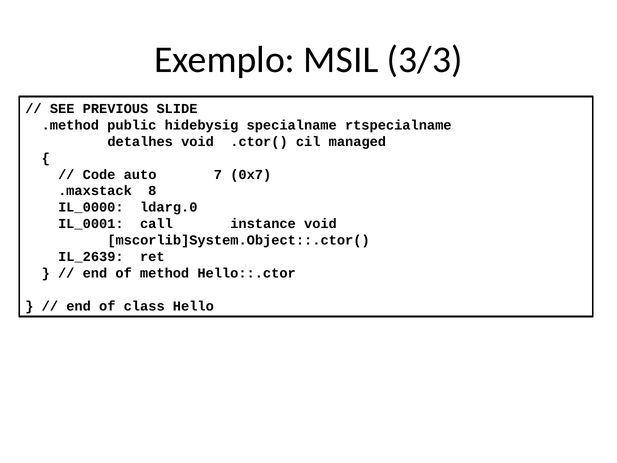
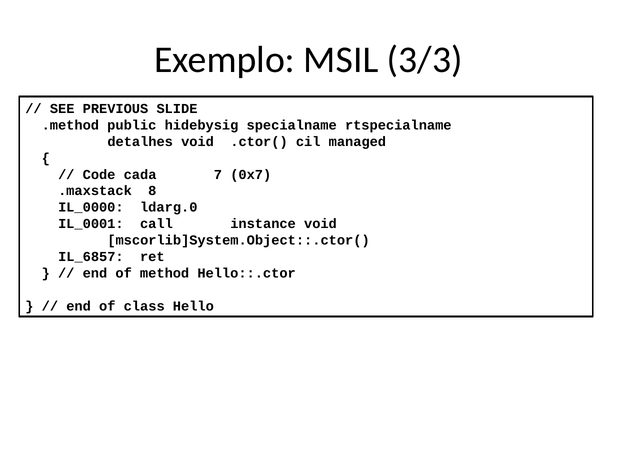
auto: auto -> cada (140, 174)
IL_2639: IL_2639 -> IL_6857 (91, 257)
